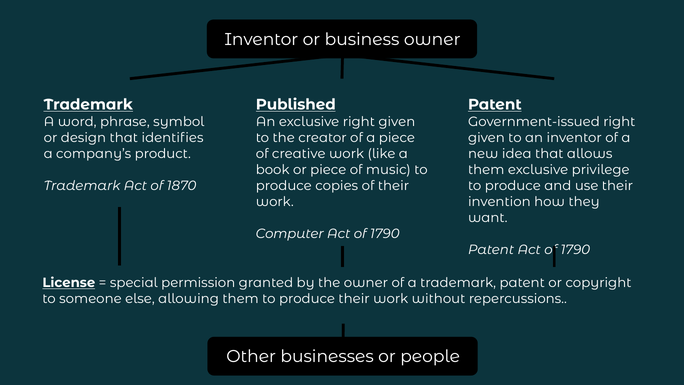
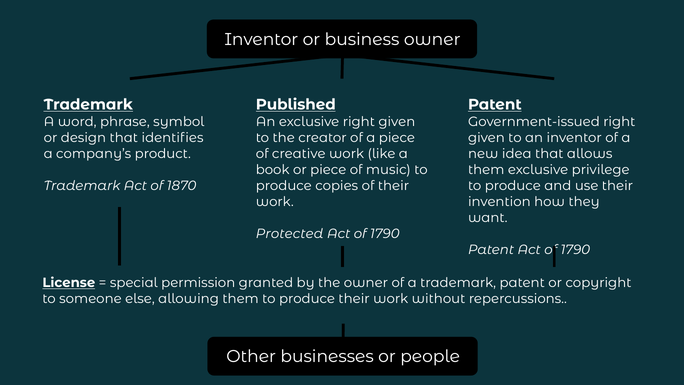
Computer: Computer -> Protected (290, 234)
